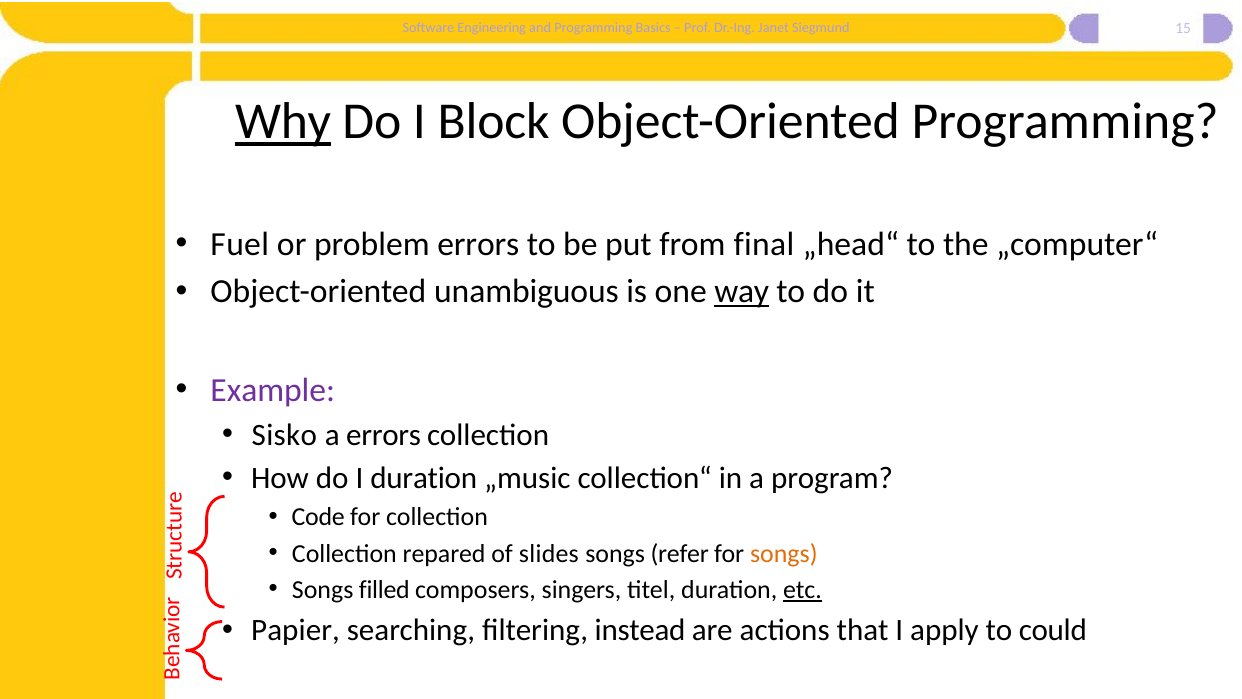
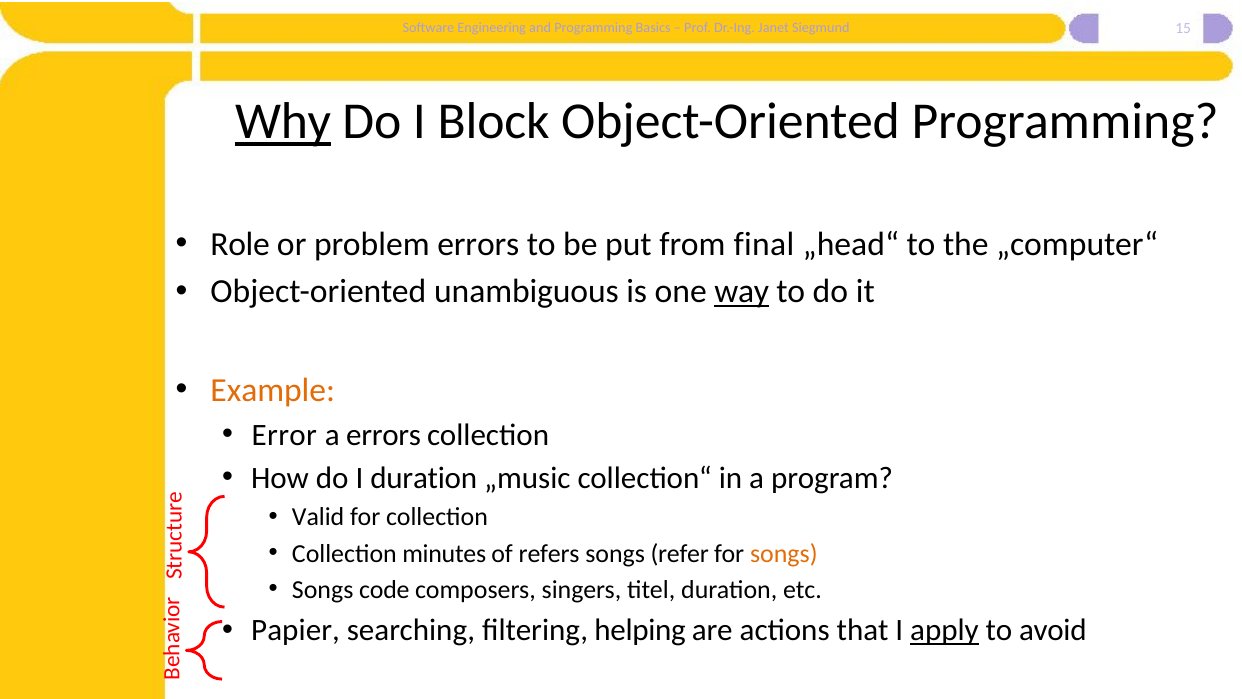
Fuel: Fuel -> Role (240, 245)
Example colour: purple -> orange (273, 390)
Sisko: Sisko -> Error (284, 435)
Code: Code -> Valid (318, 517)
repared: repared -> minutes (444, 553)
slides: slides -> refers (549, 553)
filled: filled -> code (384, 590)
etc underline: present -> none (802, 590)
instead: instead -> helping (640, 630)
apply underline: none -> present (944, 630)
could: could -> avoid (1053, 630)
